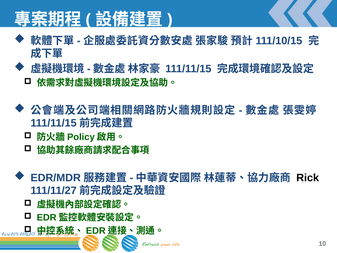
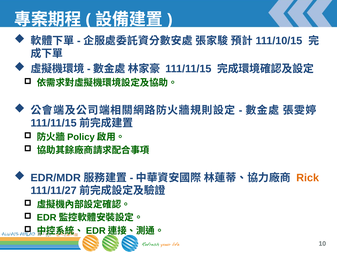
Rick colour: black -> orange (308, 178)
